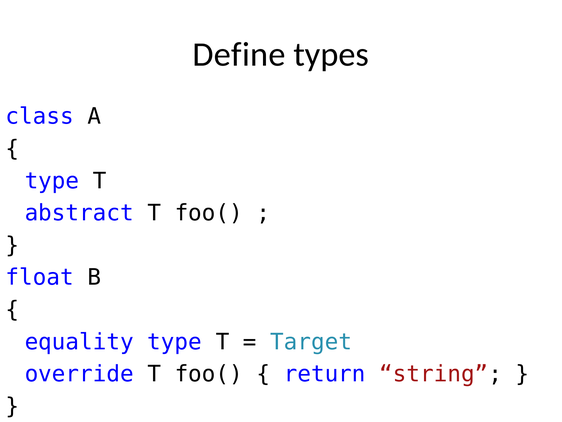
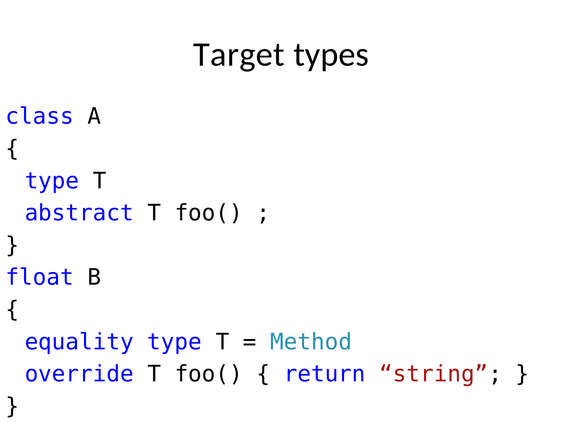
Define: Define -> Target (239, 54)
Target: Target -> Method (311, 341)
